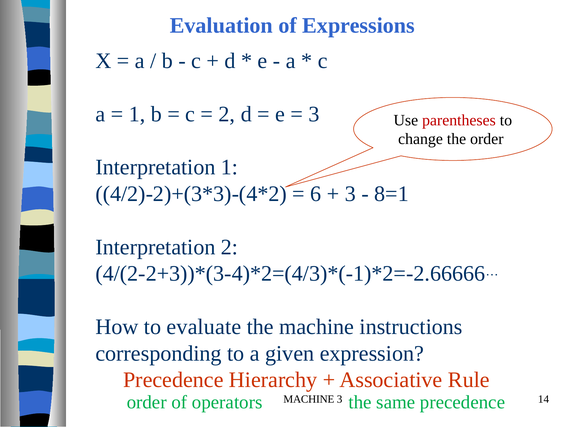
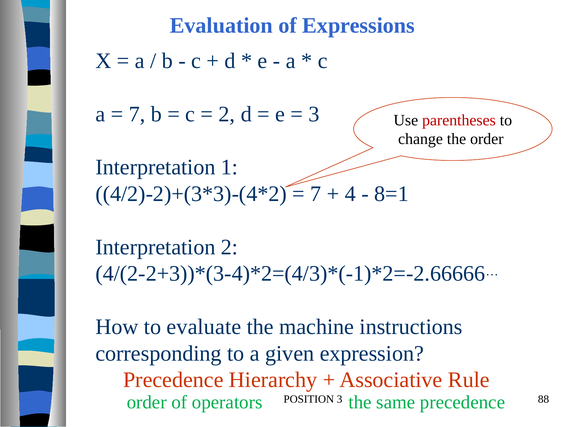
1: 1 -> 7 (137, 114)
6: 6 -> 7 (316, 194)
3: 3 -> 4 (350, 194)
MACHINE: MACHINE -> POSITION (309, 399)
14: 14 -> 88 (544, 399)
